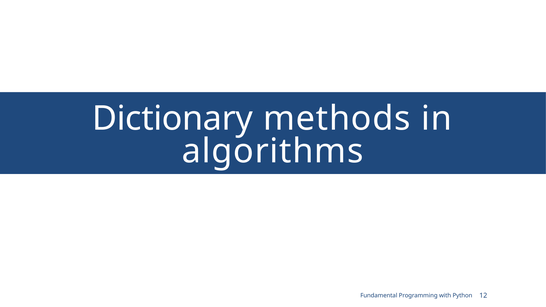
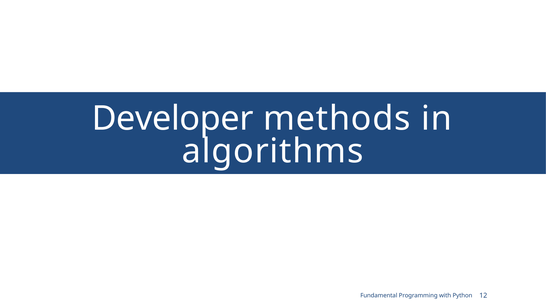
Dictionary: Dictionary -> Developer (173, 119)
